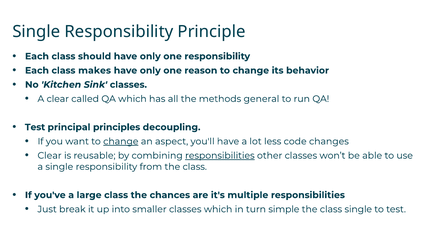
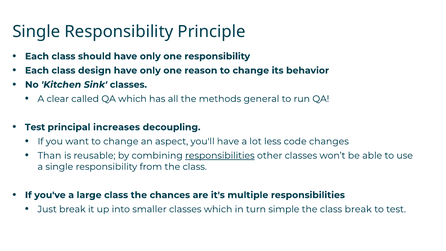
makes: makes -> design (95, 70)
principles: principles -> increases (117, 127)
change underline: present -> none (121, 141)
Clear: Clear -> Than (50, 155)
class single: single -> break (358, 209)
